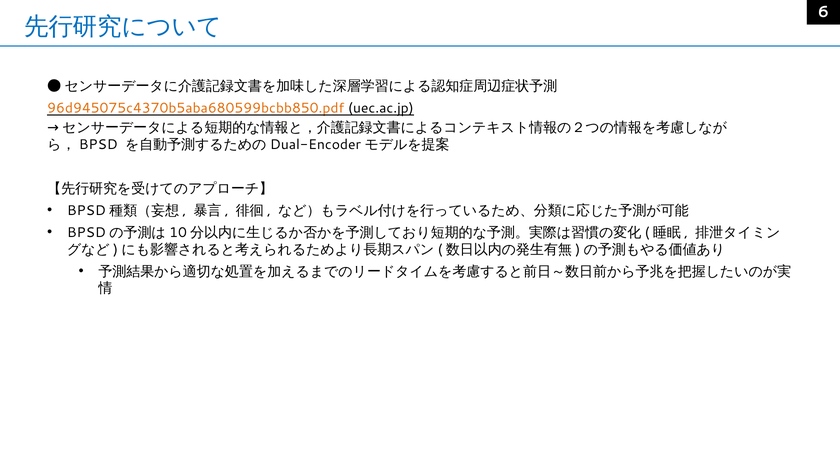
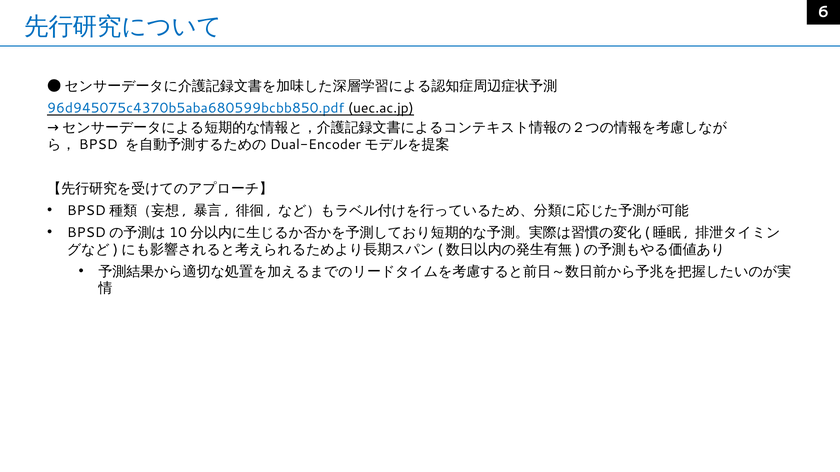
96d945075c4370b5aba680599bcbb850.pdf colour: orange -> blue (196, 108)
